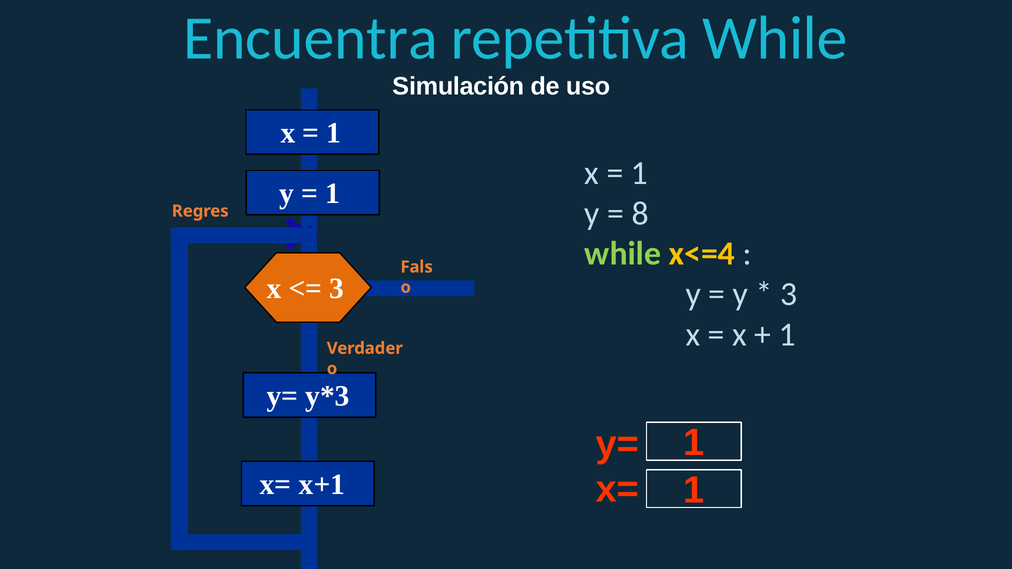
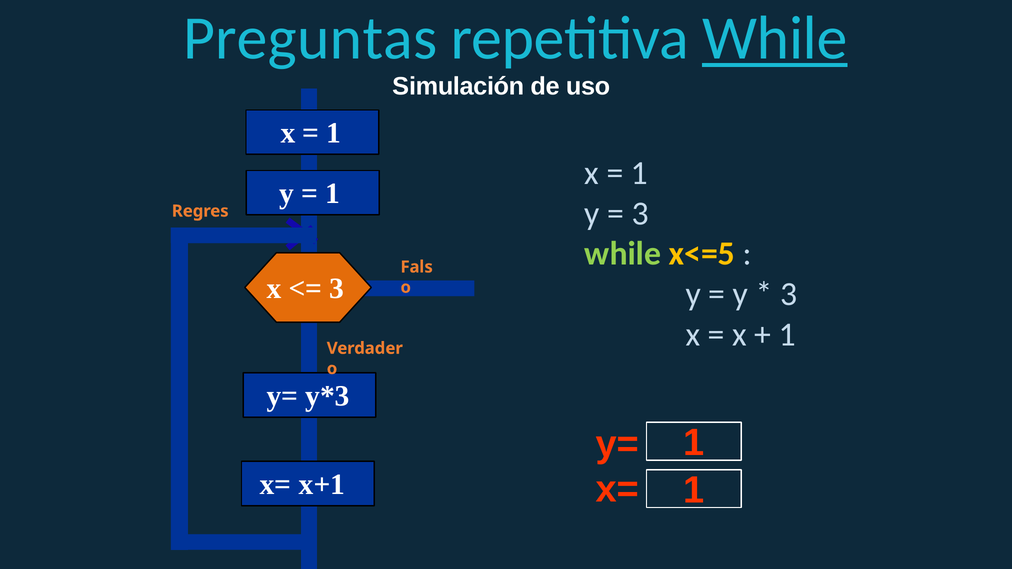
Encuentra: Encuentra -> Preguntas (310, 38)
While underline: none -> present (775, 38)
8: 8 -> 3 (640, 213)
x<=4: x<=4 -> x<=5 (702, 254)
